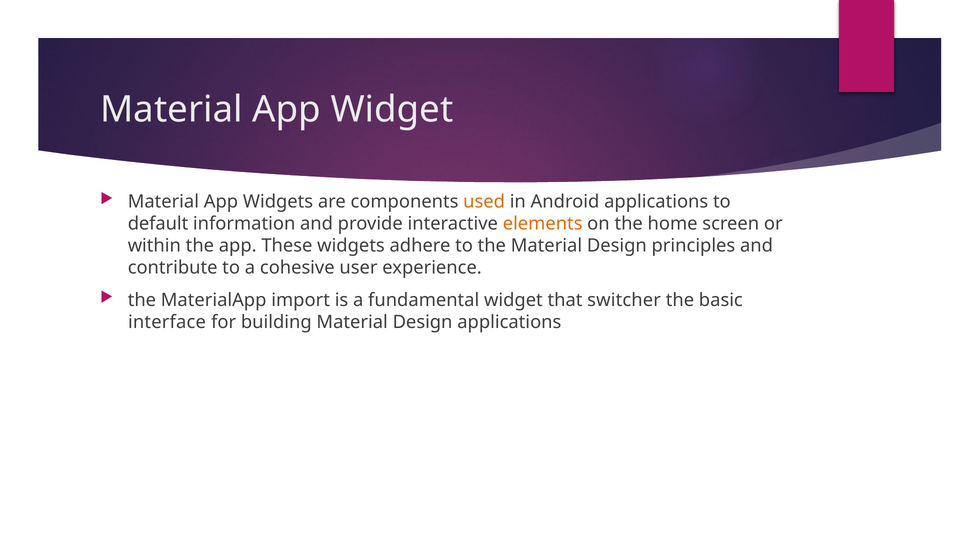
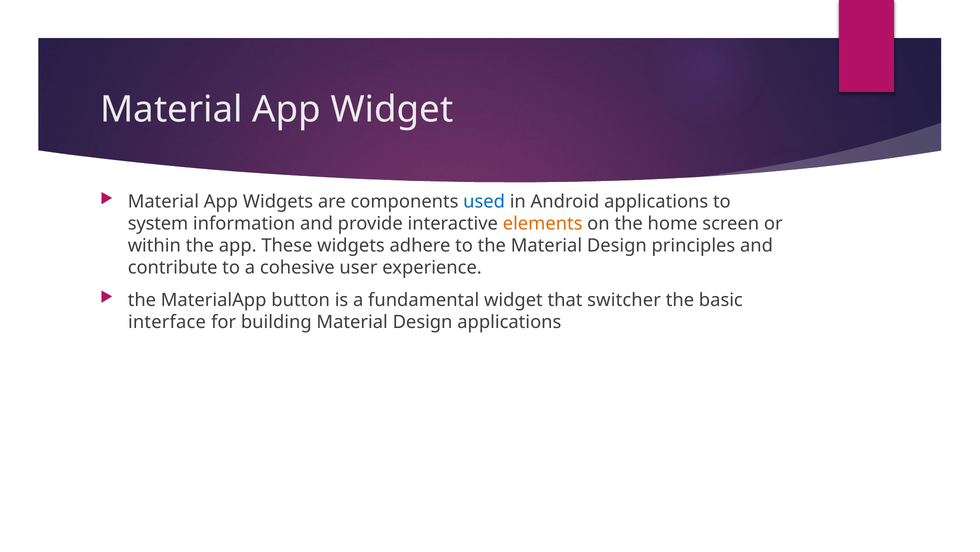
used colour: orange -> blue (484, 201)
default: default -> system (158, 223)
import: import -> button (301, 300)
